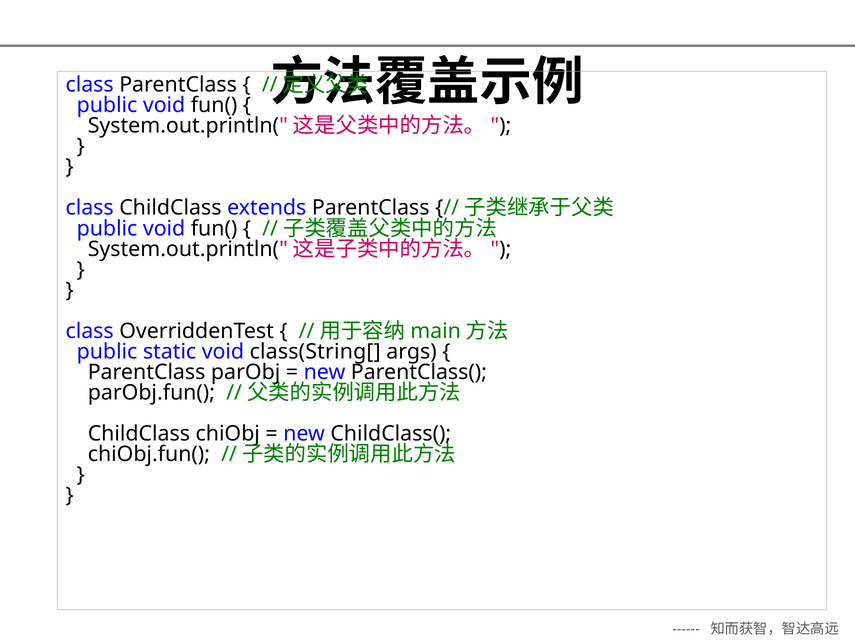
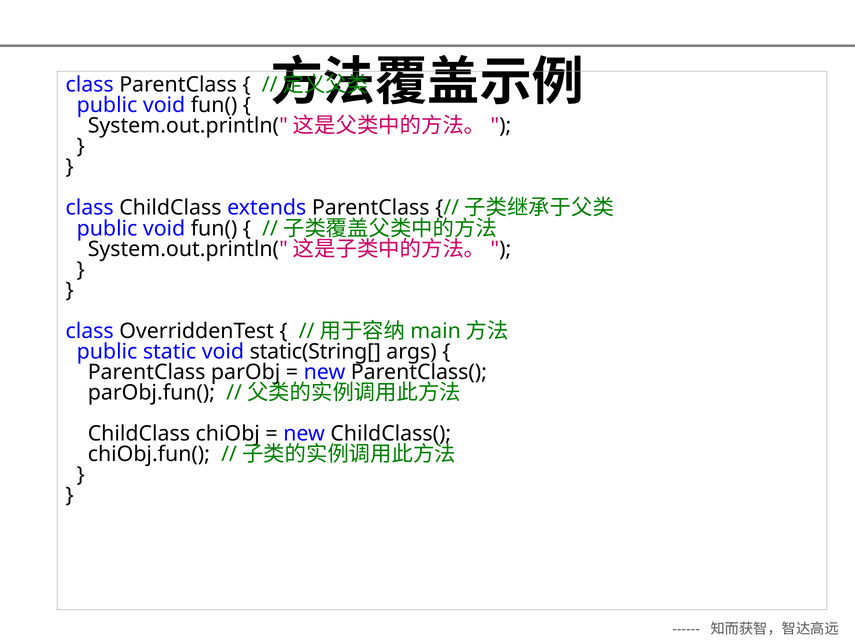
class(String[: class(String[ -> static(String[ (315, 352)
